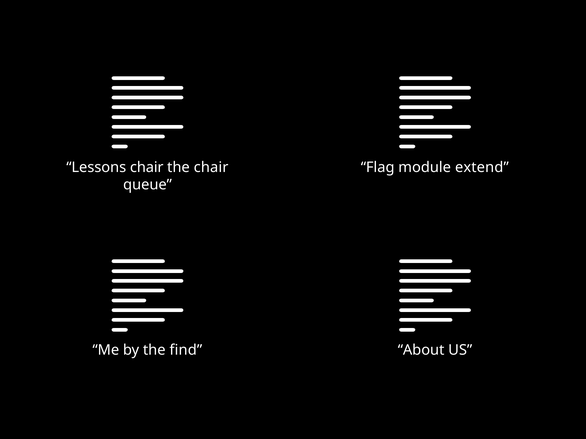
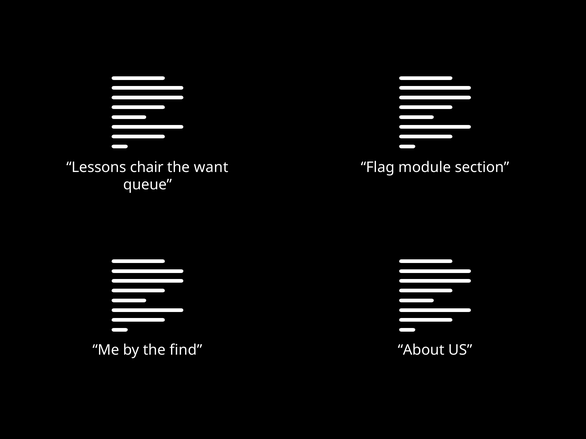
the chair: chair -> want (211, 167)
extend: extend -> section (482, 167)
